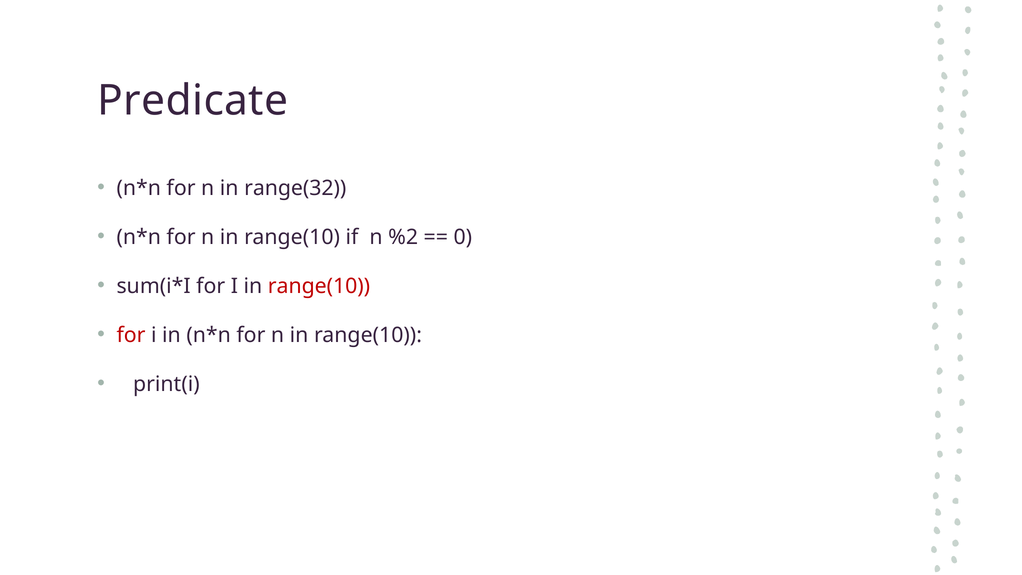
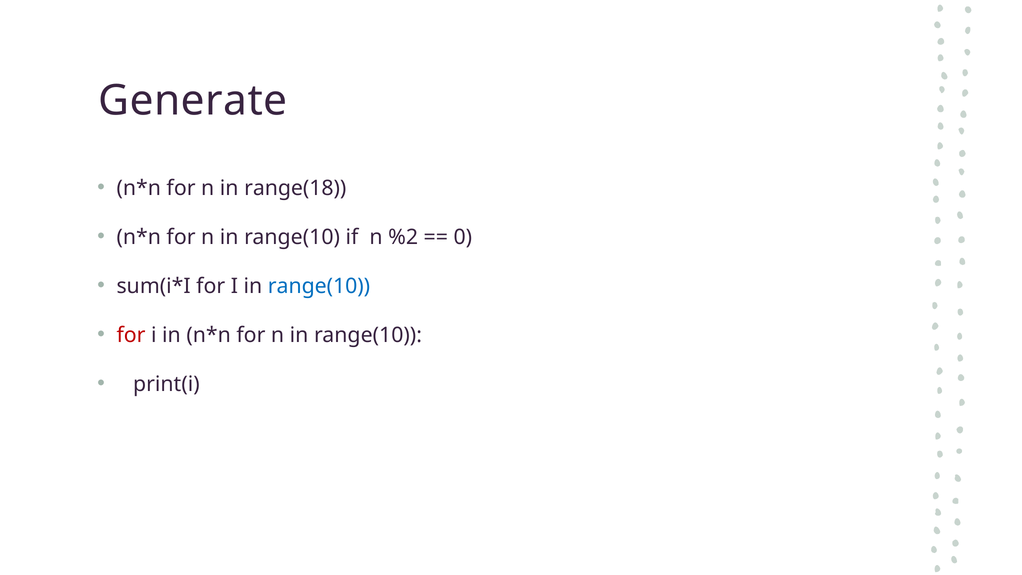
Predicate: Predicate -> Generate (193, 101)
range(32: range(32 -> range(18 (295, 188)
range(10 colour: red -> blue (319, 286)
